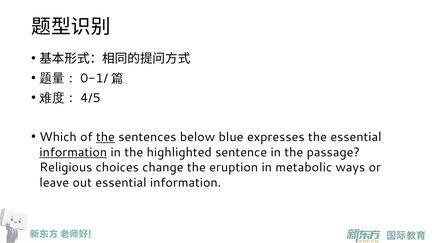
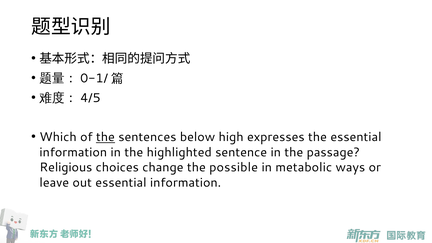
blue: blue -> high (231, 137)
information underline: present -> none (73, 152)
eruption: eruption -> possible (234, 167)
